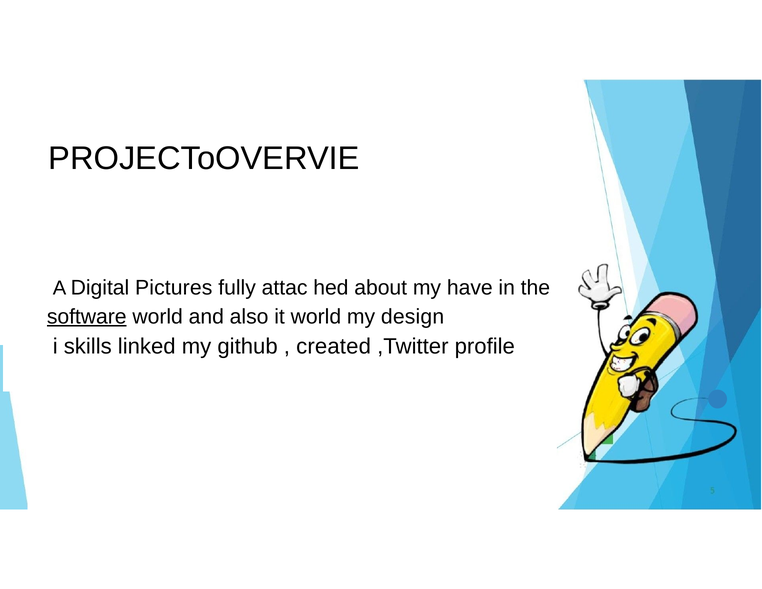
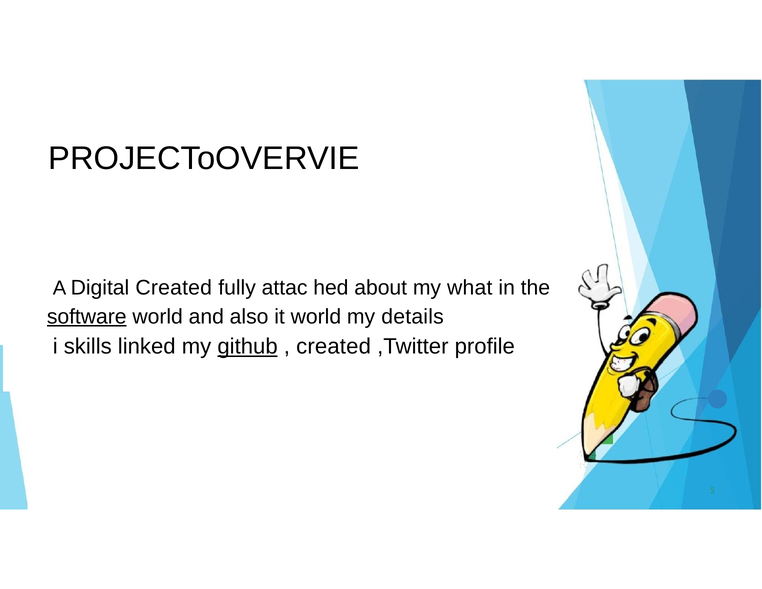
Digital Pictures: Pictures -> Created (174, 288)
have: have -> what (470, 288)
design: design -> details (413, 317)
github underline: none -> present (248, 347)
